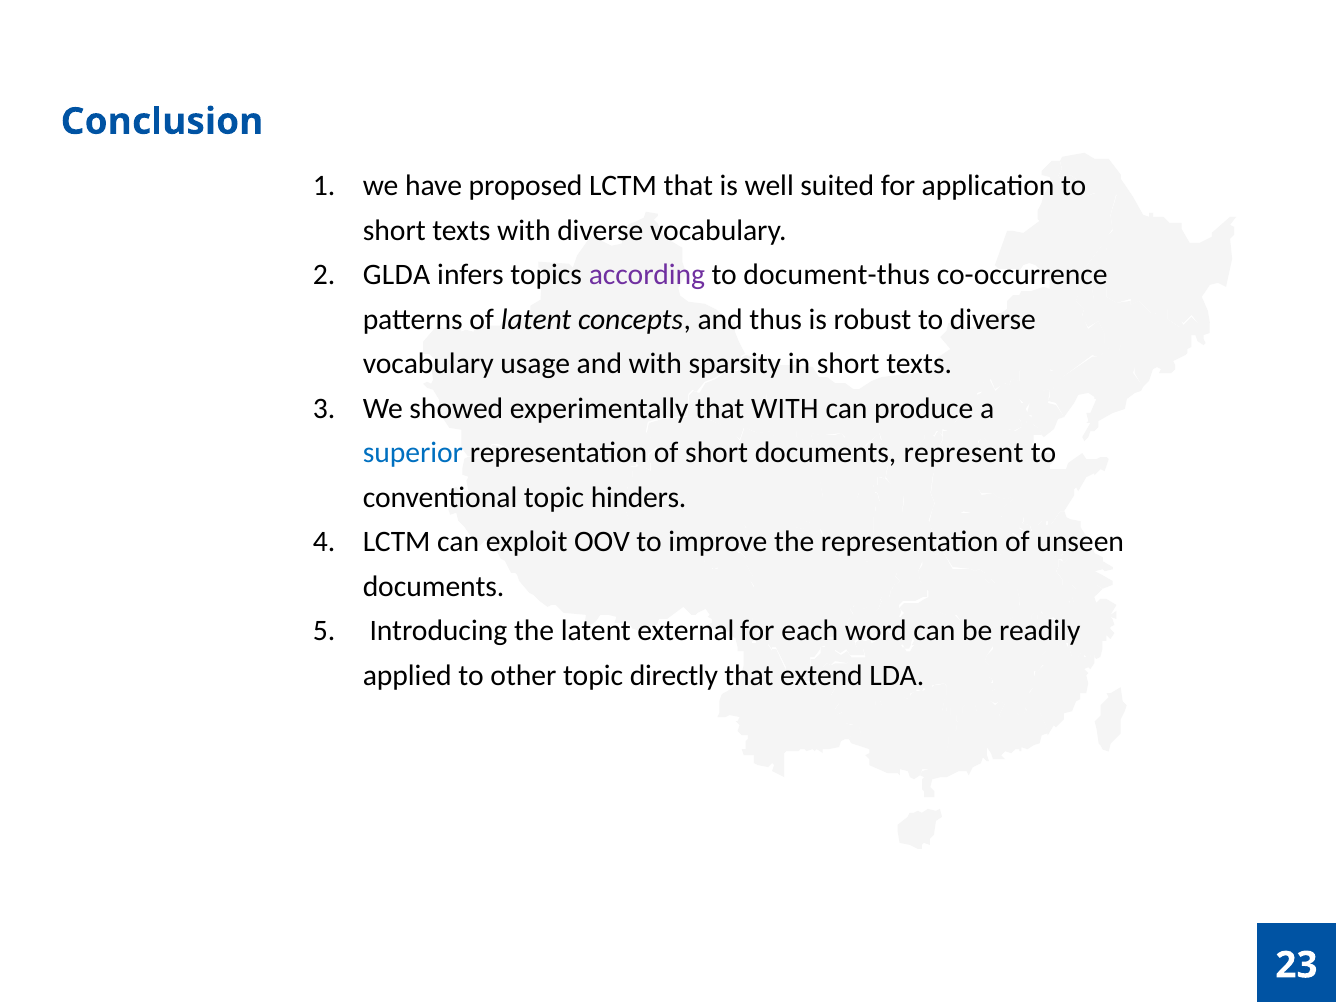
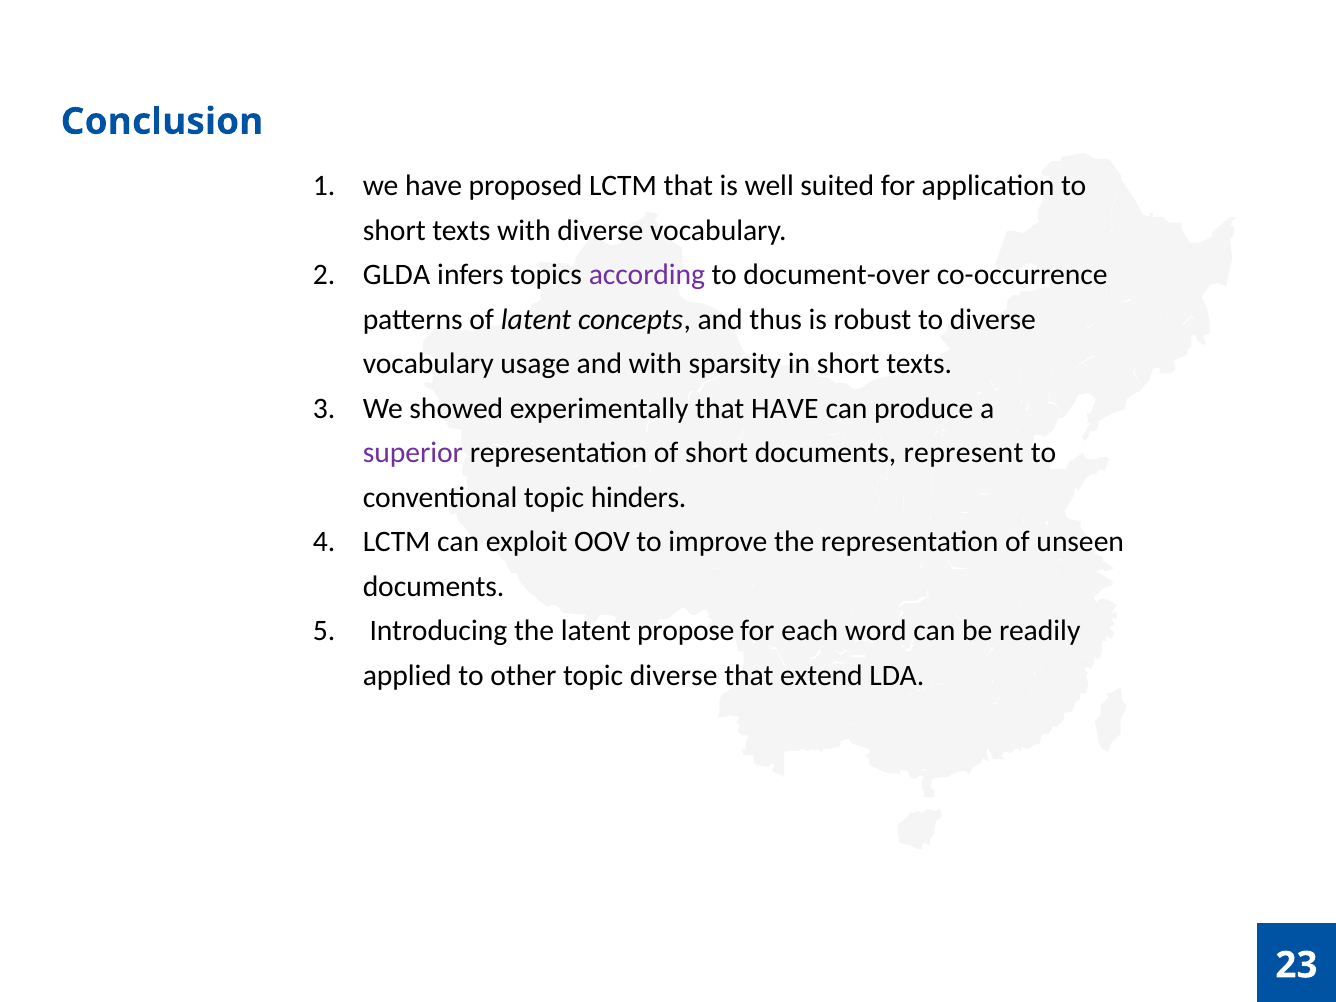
document-thus: document-thus -> document-over (837, 275)
that WITH: WITH -> HAVE (785, 408)
superior colour: blue -> purple (413, 453)
external: external -> propose (686, 631)
topic directly: directly -> diverse (674, 675)
